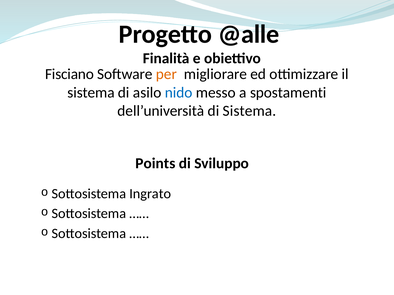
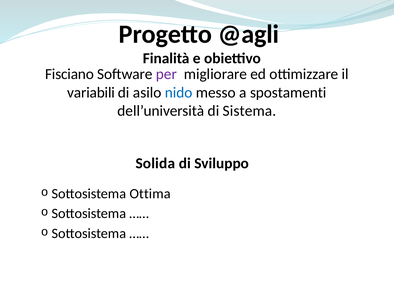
@alle: @alle -> @agli (248, 34)
per colour: orange -> purple (166, 74)
sistema: sistema -> variabili (91, 93)
Points: Points -> Solida (155, 164)
Ingrato: Ingrato -> Ottima (150, 194)
